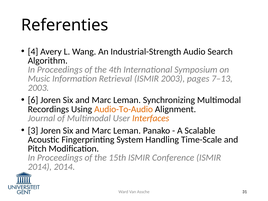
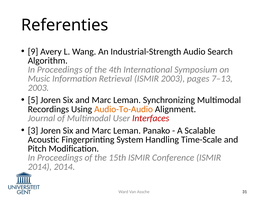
4: 4 -> 9 (33, 52)
6: 6 -> 5 (33, 100)
Interfaces colour: orange -> red (151, 118)
